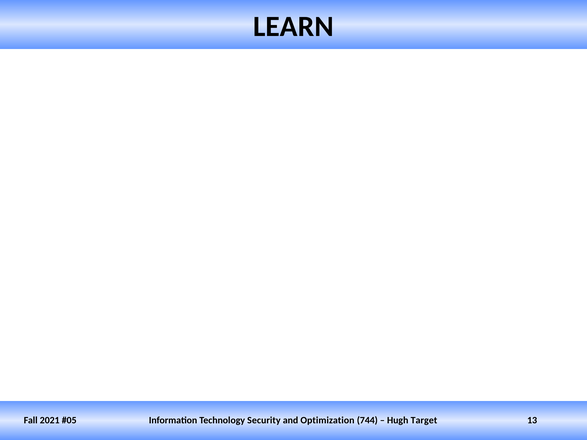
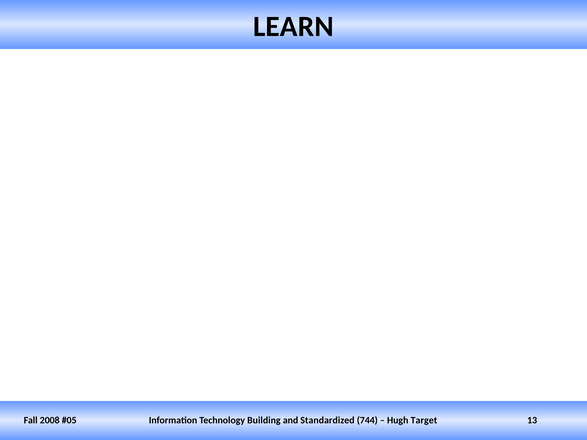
2021: 2021 -> 2008 (50, 420)
Security: Security -> Building (264, 420)
Optimization: Optimization -> Standardized (327, 420)
